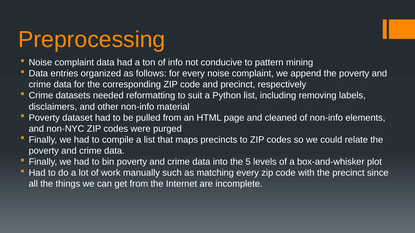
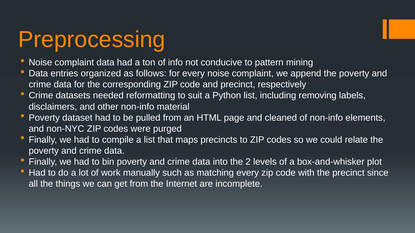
5: 5 -> 2 (248, 162)
